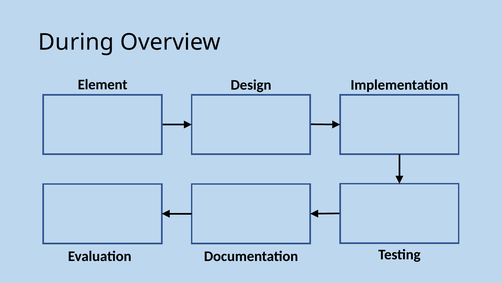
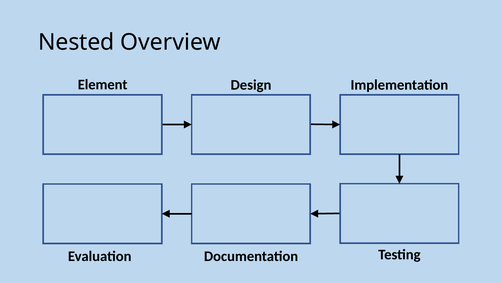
During: During -> Nested (76, 42)
